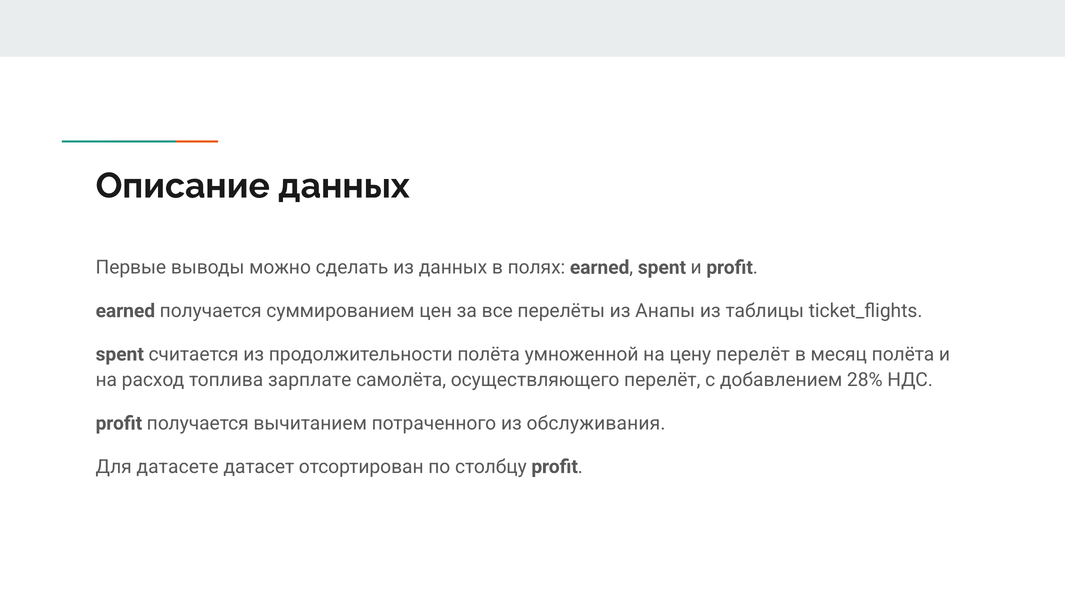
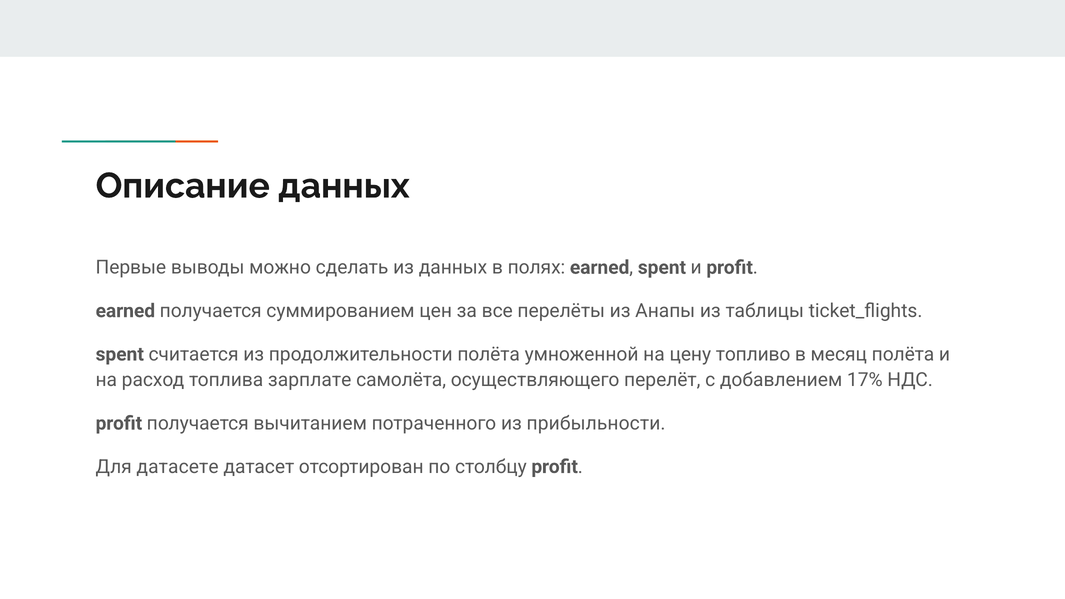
цену перелёт: перелёт -> топливо (753, 354)
28%: 28% -> 17% (865, 380)
обслуживания: обслуживания -> прибыльности (596, 423)
